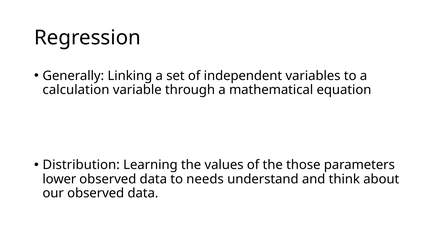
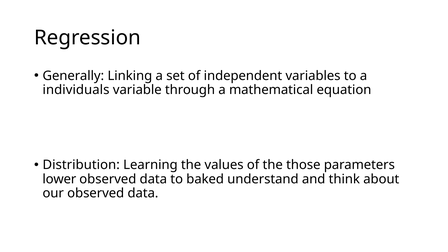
calculation: calculation -> individuals (76, 90)
needs: needs -> baked (205, 179)
